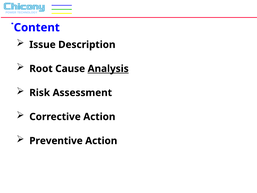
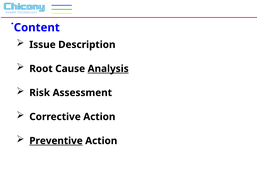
Preventive underline: none -> present (56, 141)
